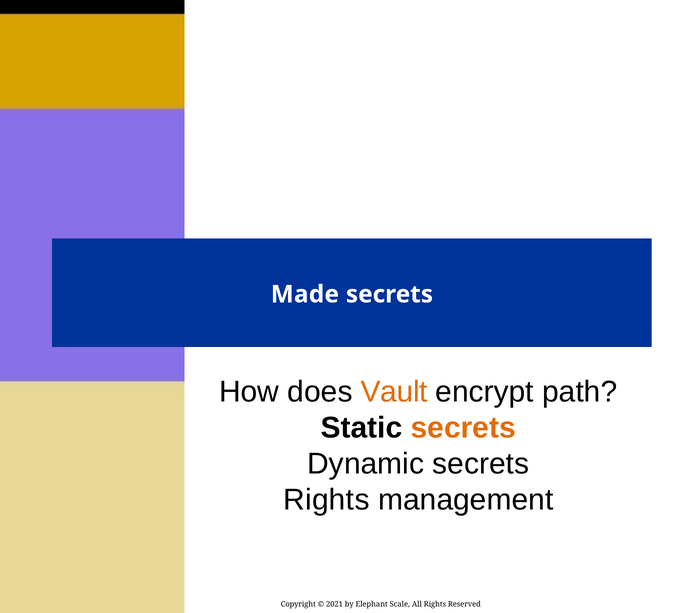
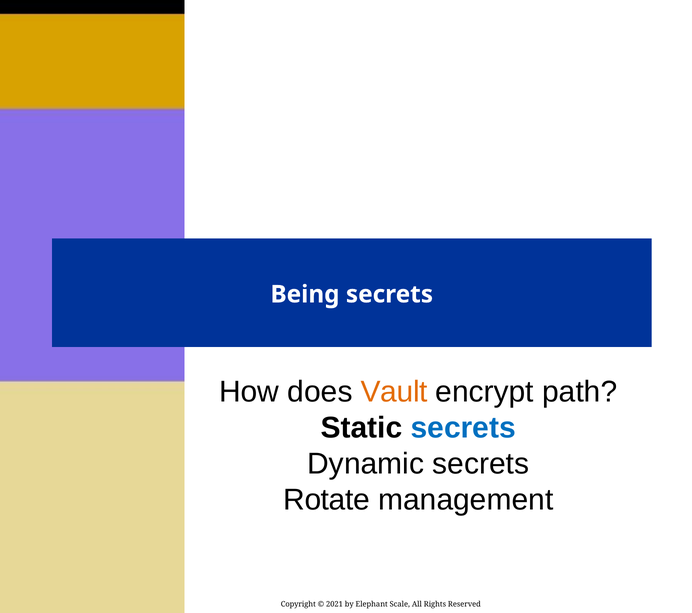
Made: Made -> Being (305, 294)
secrets colour: orange -> blue (463, 428)
Rights: Rights -> Rotate (327, 500)
